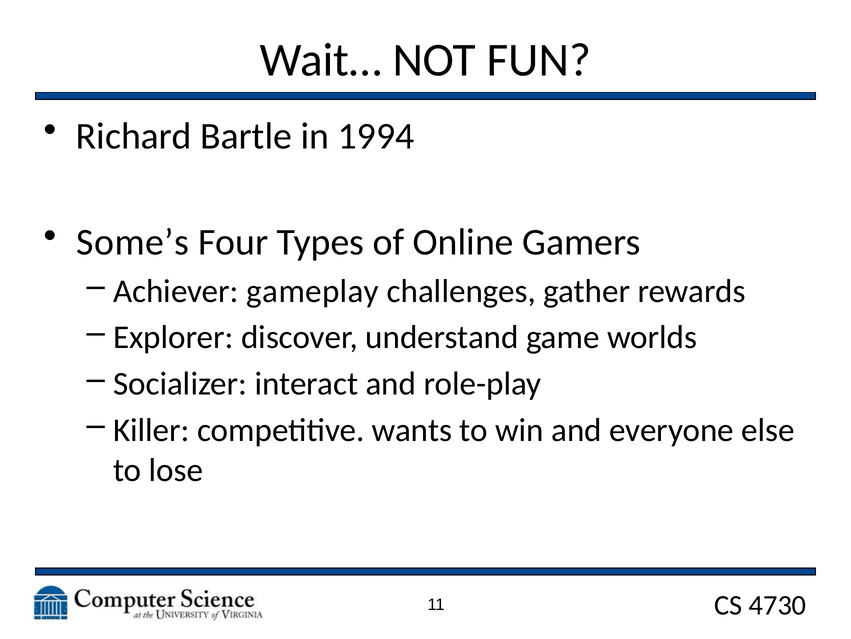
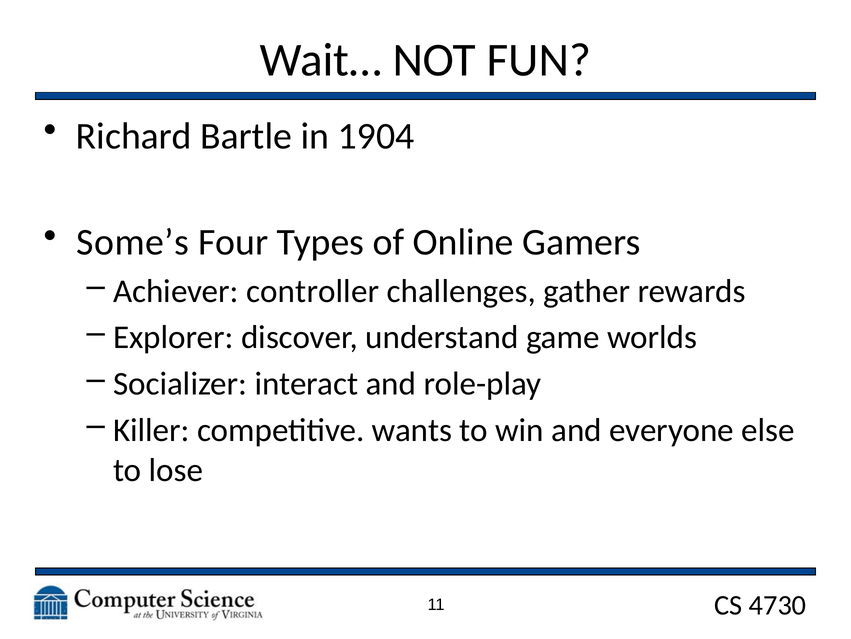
1994: 1994 -> 1904 (376, 136)
gameplay: gameplay -> controller (313, 291)
